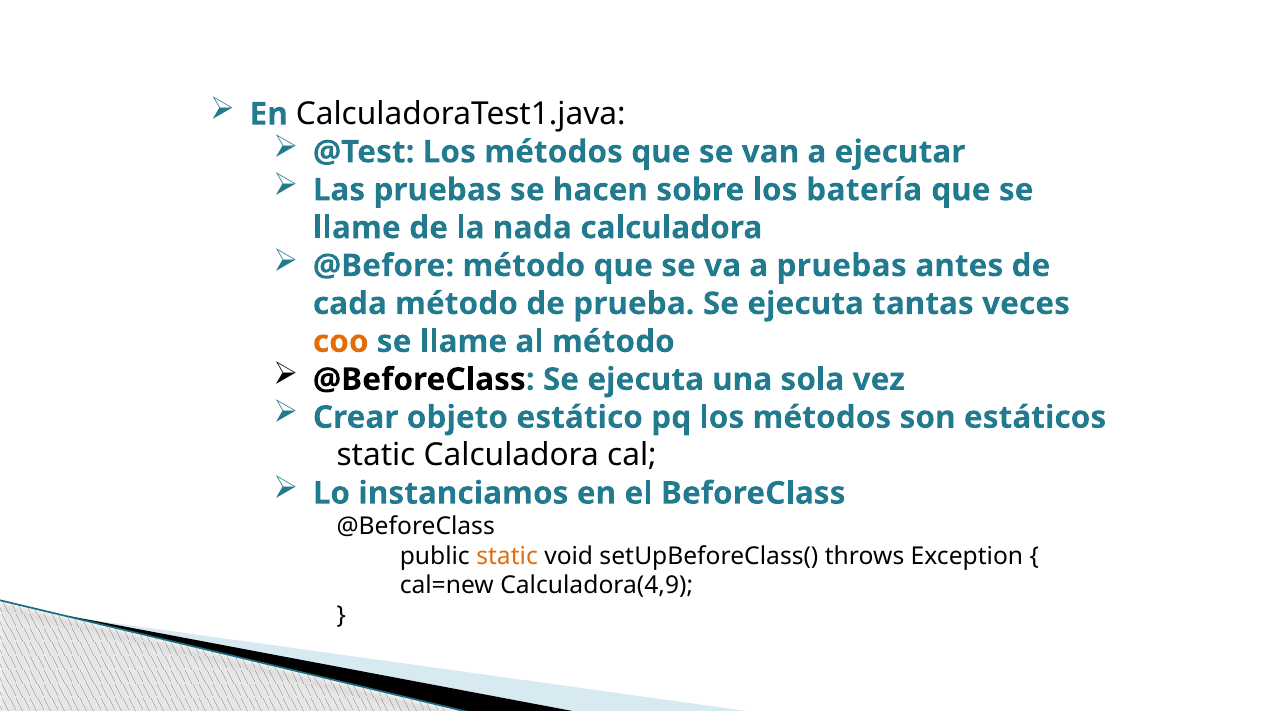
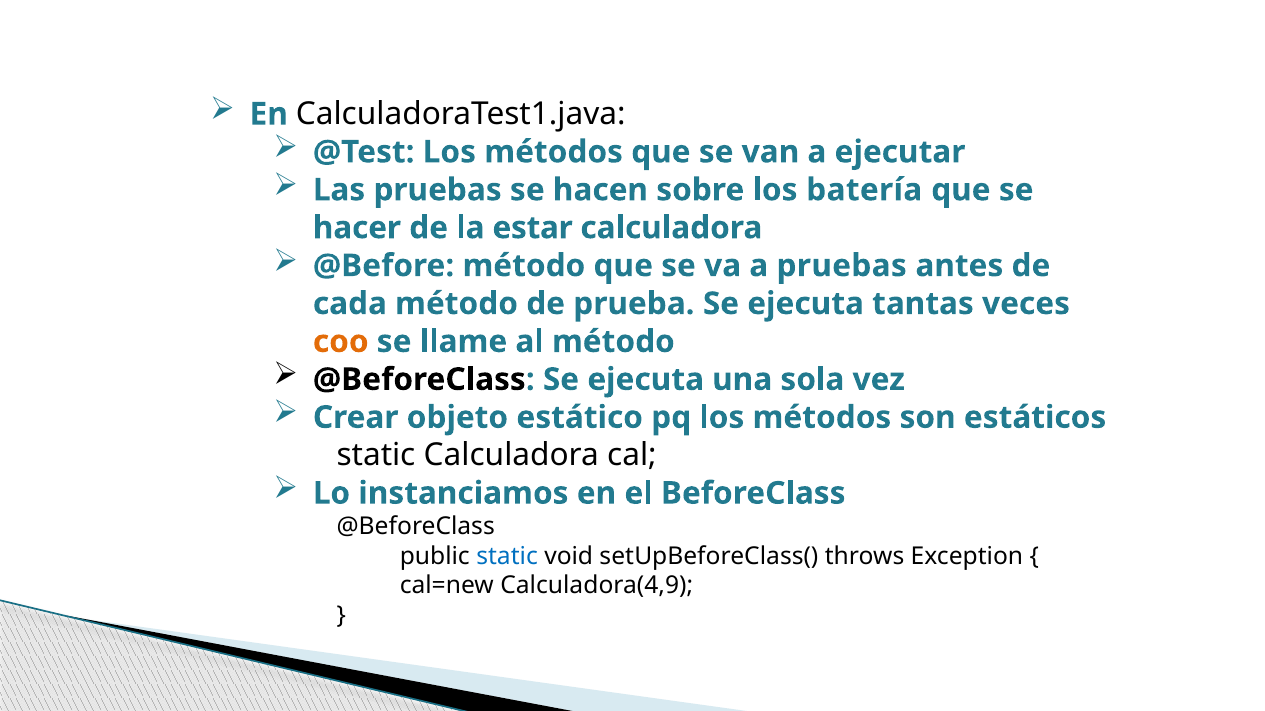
llame: llame -> hacer (357, 228)
nada: nada -> estar (533, 228)
static colour: orange -> blue (507, 556)
